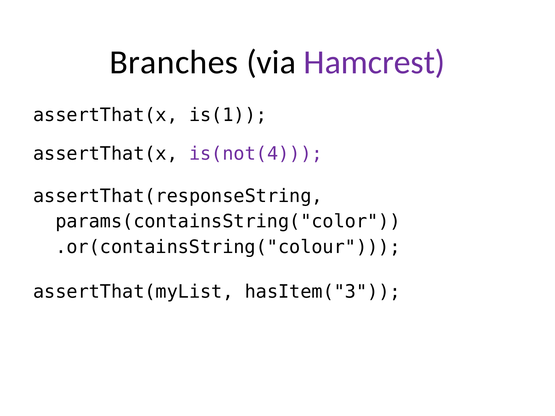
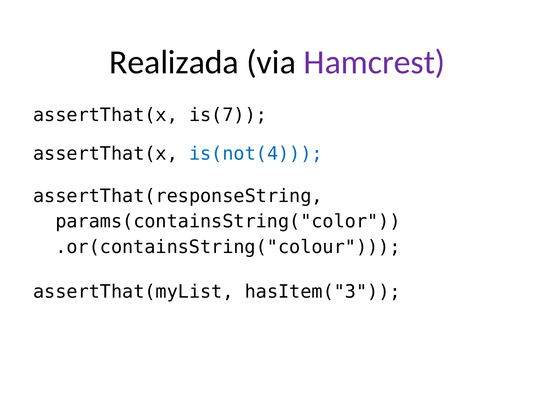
Branches: Branches -> Realizada (174, 62)
is(1: is(1 -> is(7 (228, 115)
is(not(4 colour: purple -> blue (256, 154)
